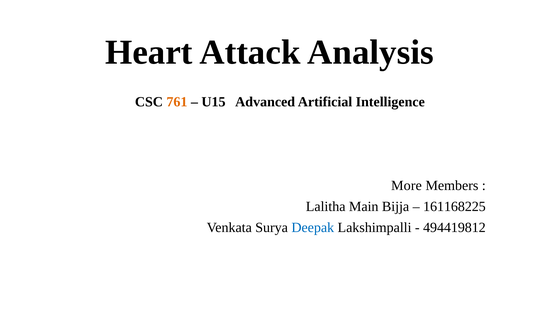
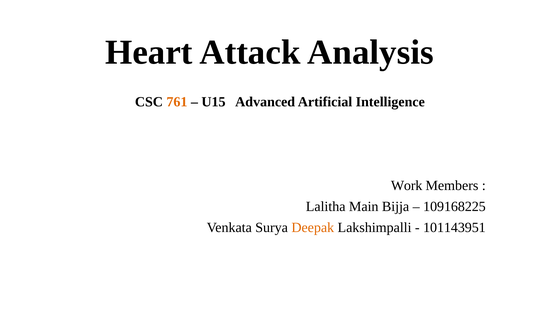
More: More -> Work (407, 186)
161168225: 161168225 -> 109168225 (454, 206)
Deepak colour: blue -> orange (313, 227)
494419812: 494419812 -> 101143951 (454, 227)
